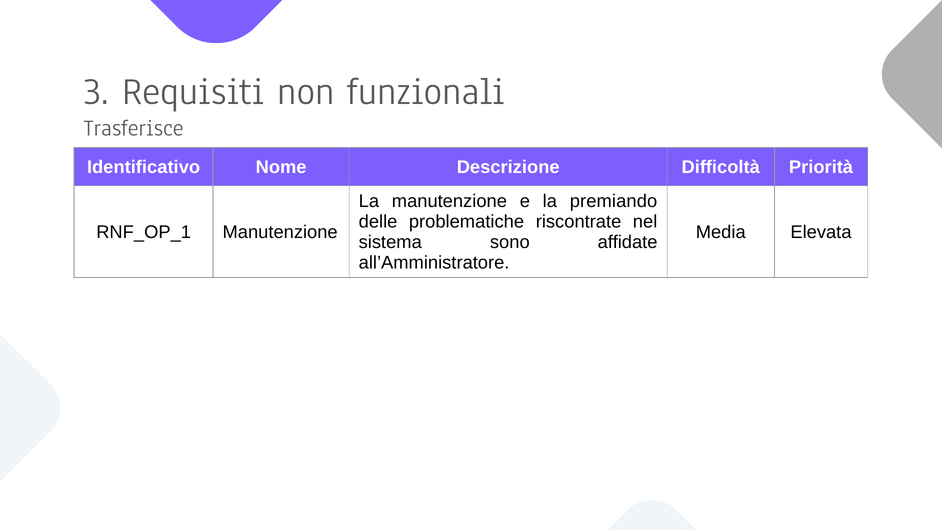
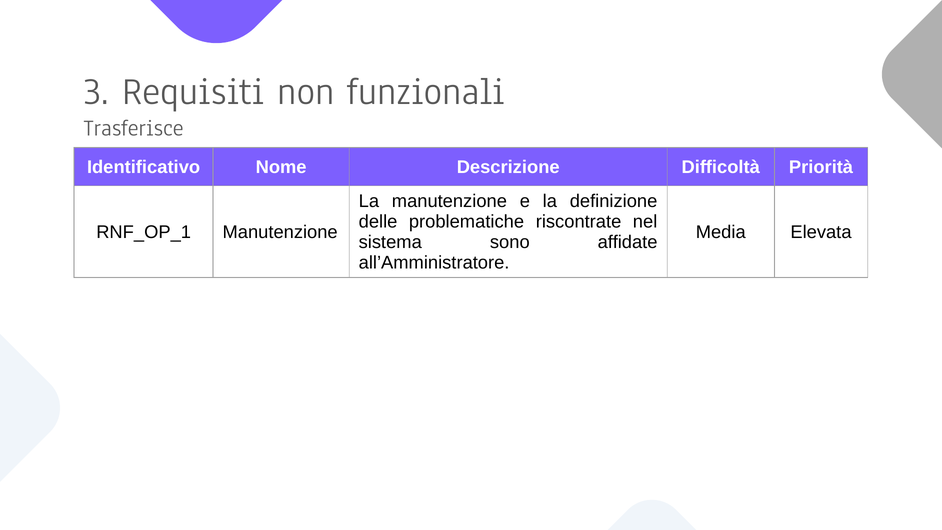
premiando: premiando -> definizione (614, 201)
